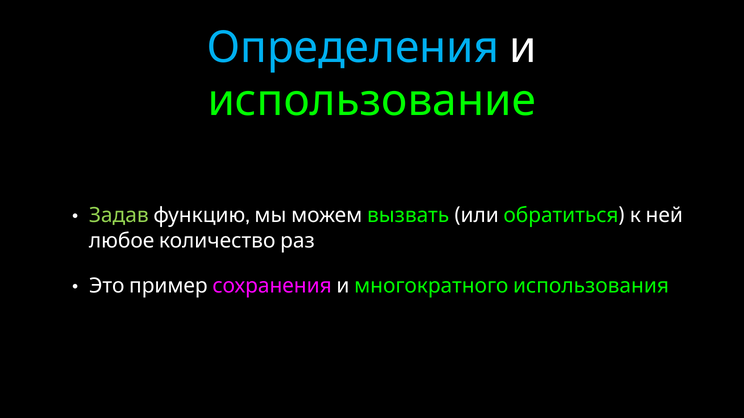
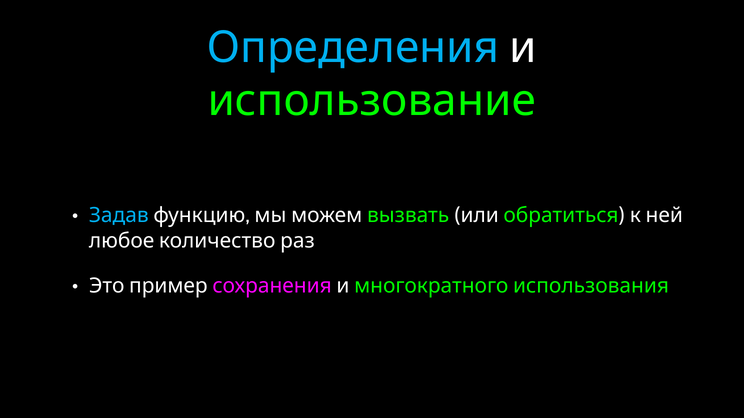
Задав colour: light green -> light blue (119, 216)
